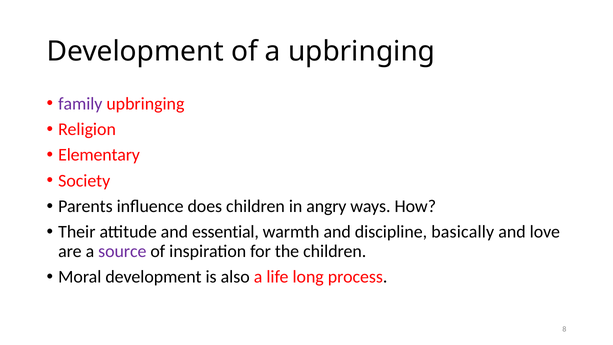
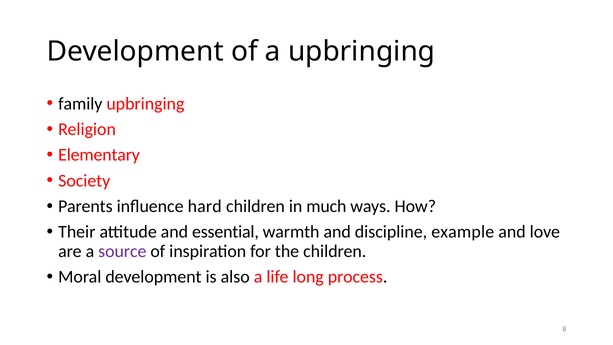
family colour: purple -> black (80, 104)
does: does -> hard (205, 206)
angry: angry -> much (326, 206)
basically: basically -> example (463, 232)
